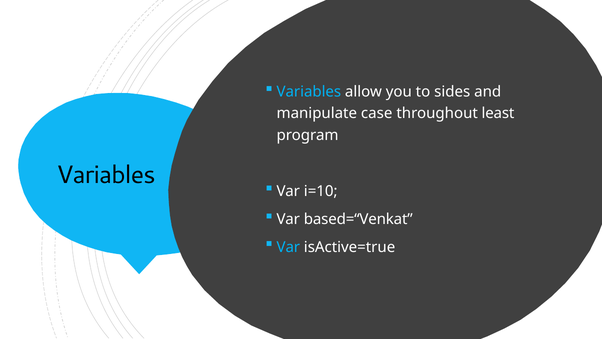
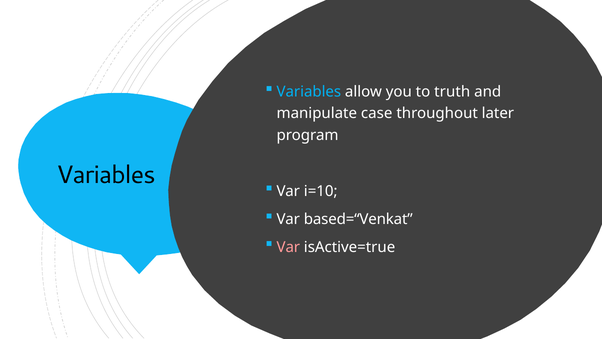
sides: sides -> truth (452, 92)
least: least -> later (498, 113)
Var colour: light blue -> pink (288, 247)
